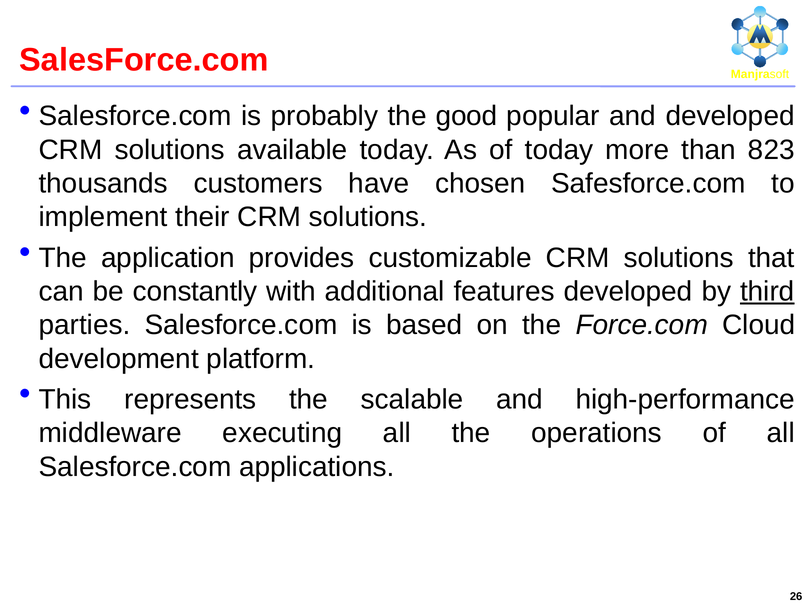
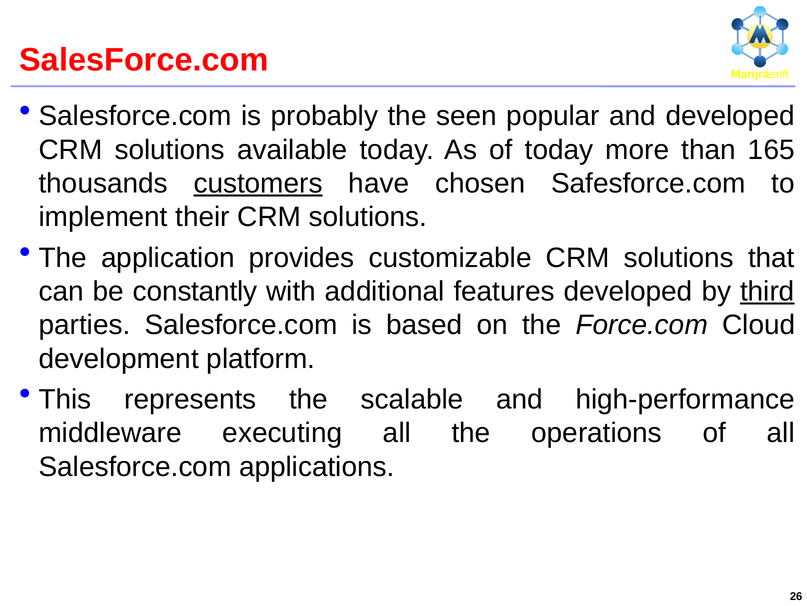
good: good -> seen (466, 116)
823: 823 -> 165 (771, 150)
customers underline: none -> present (258, 183)
